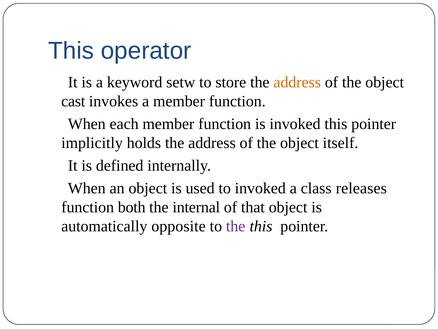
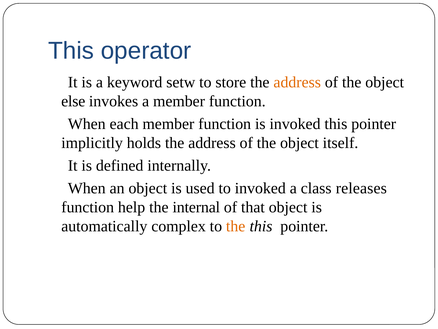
cast: cast -> else (73, 101)
both: both -> help (132, 207)
opposite: opposite -> complex (179, 226)
the colour: purple -> orange (236, 226)
